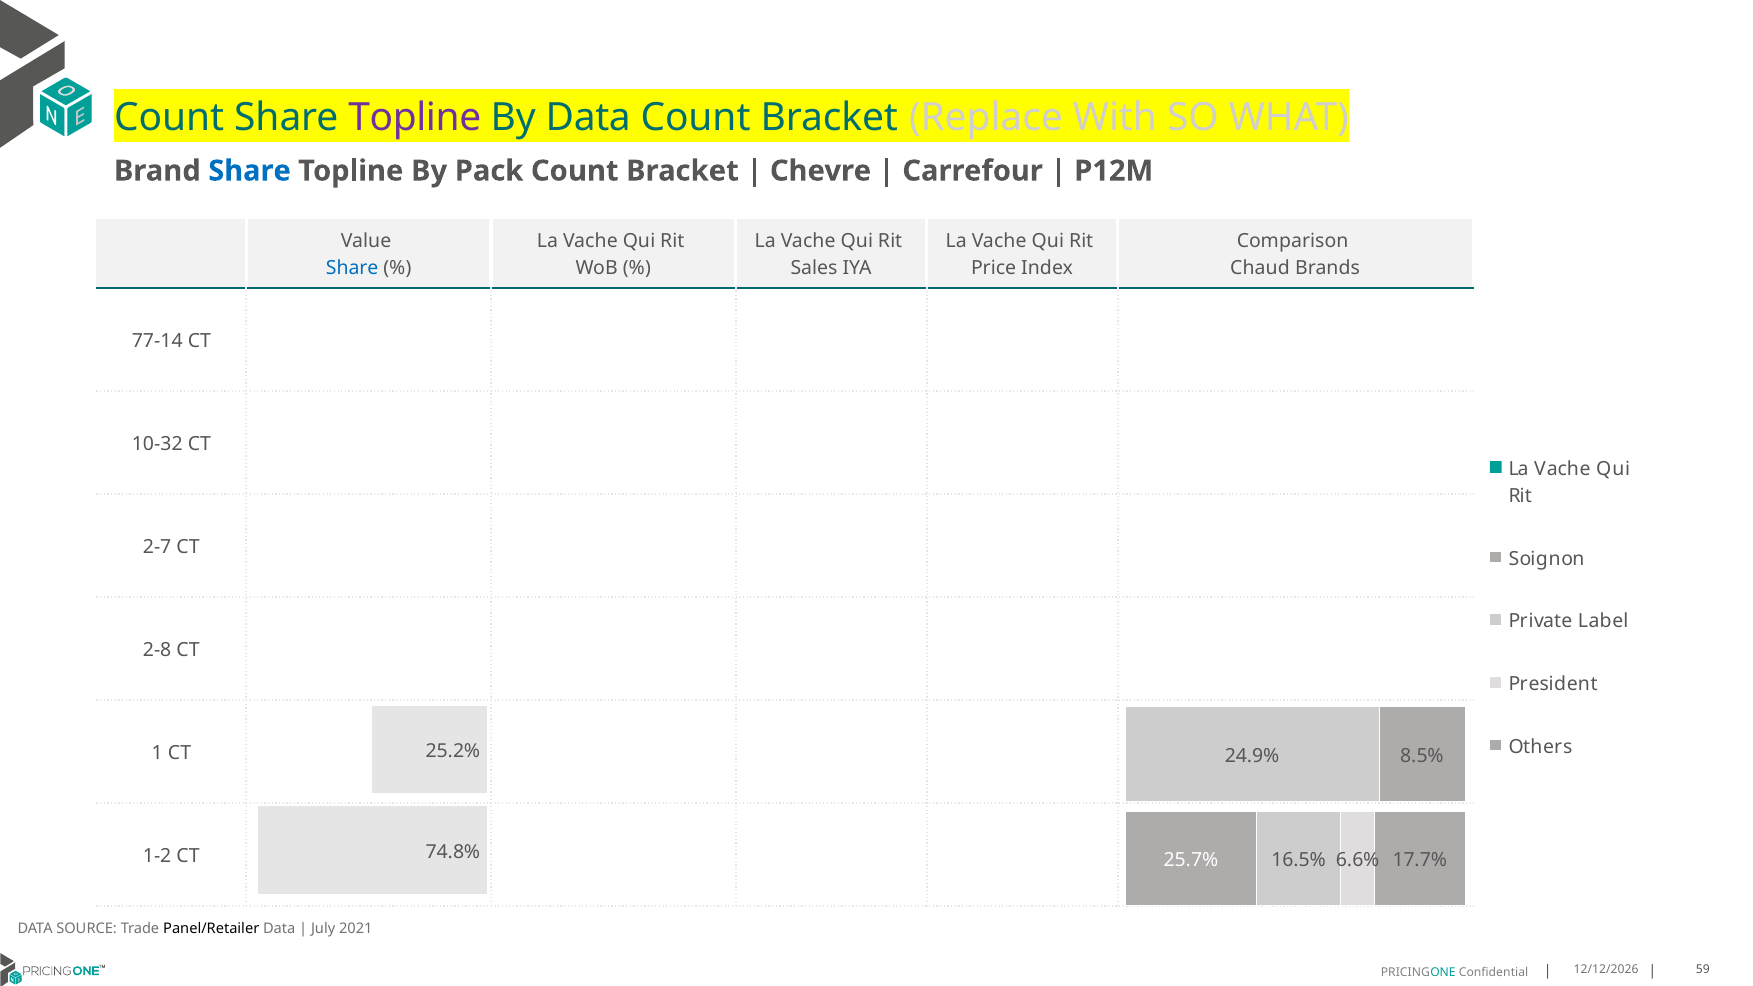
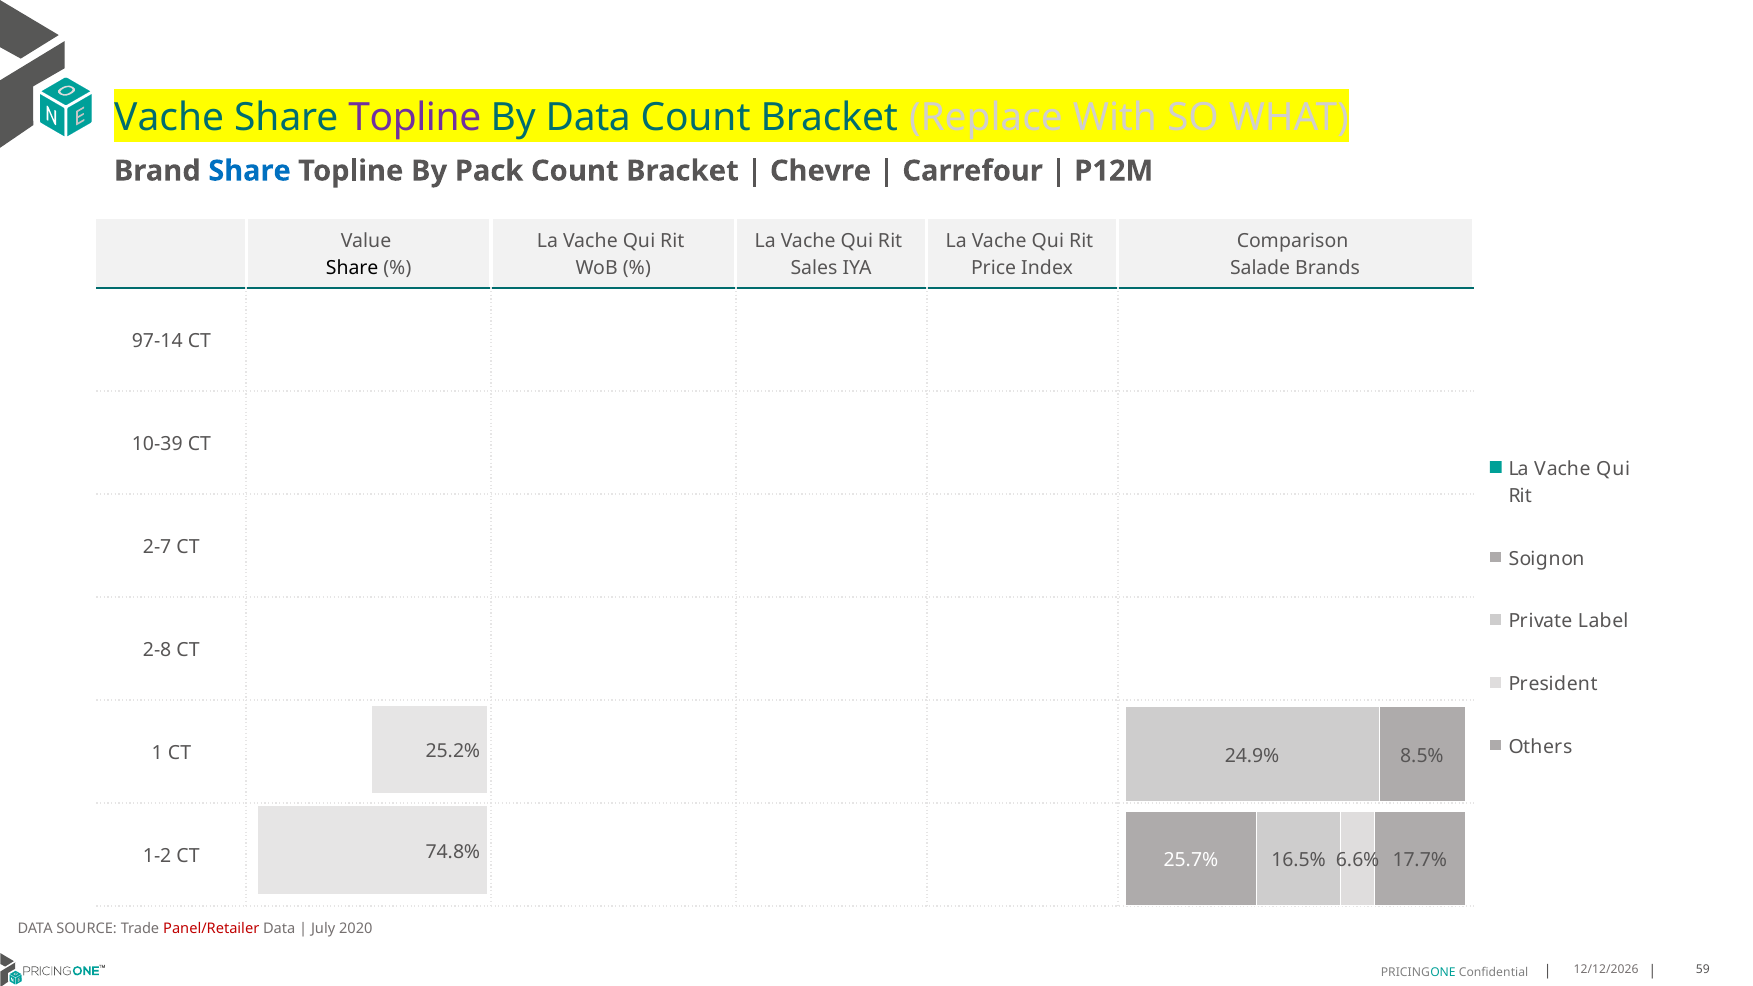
Count: Count -> Vache (169, 118)
Share colour: blue -> black (352, 268)
Chaud: Chaud -> Salade (1260, 268)
77-14: 77-14 -> 97-14 (157, 341)
10-32: 10-32 -> 10-39 (157, 444)
Panel/Retailer colour: black -> red (211, 929)
2021: 2021 -> 2020 (356, 929)
